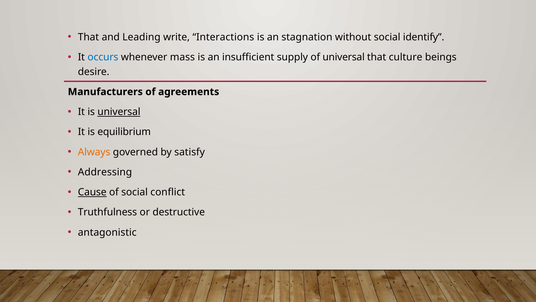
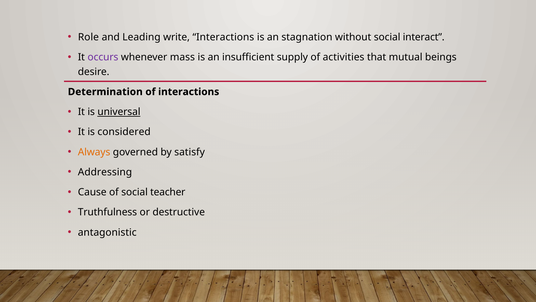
That: That -> Role (88, 37)
identify: identify -> interact (424, 37)
occurs colour: blue -> purple (103, 57)
of universal: universal -> activities (344, 57)
culture: culture -> mutual (406, 57)
Manufacturers: Manufacturers -> Determination (105, 92)
of agreements: agreements -> interactions (189, 92)
equilibrium: equilibrium -> considered (124, 132)
Cause underline: present -> none (92, 192)
conflict: conflict -> teacher (168, 192)
